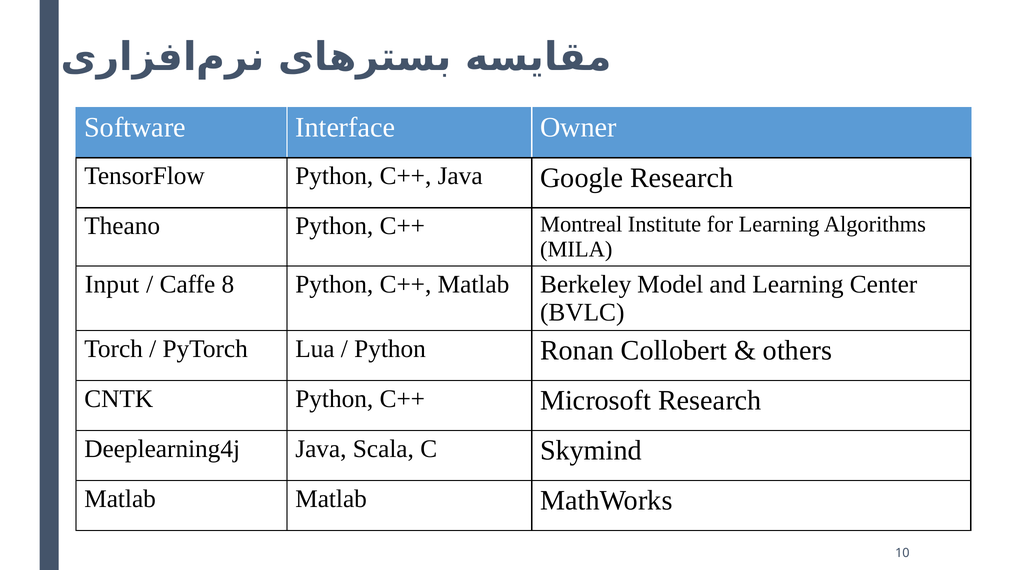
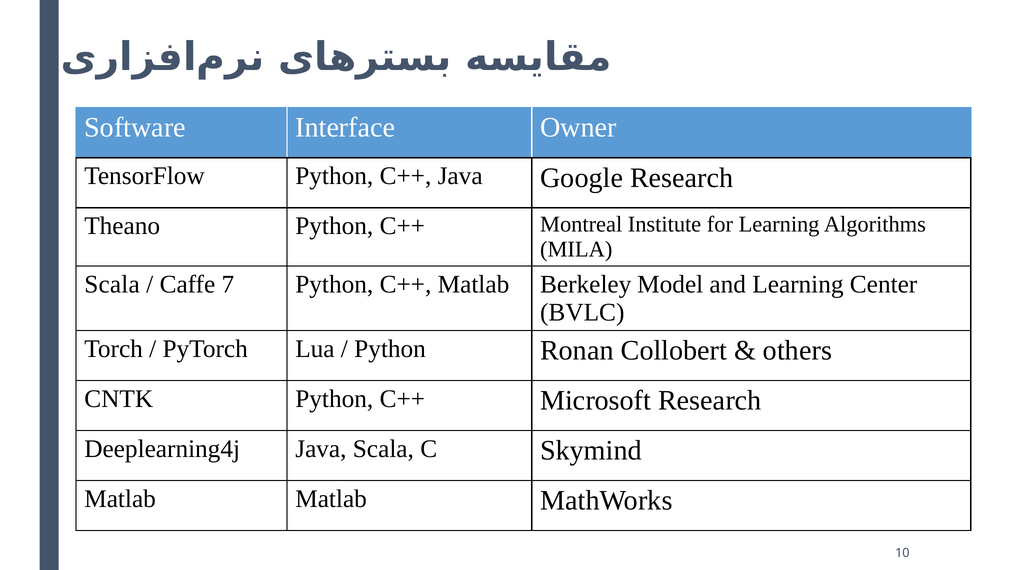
Input: Input -> Scala (112, 284)
8: 8 -> 7 (228, 284)
